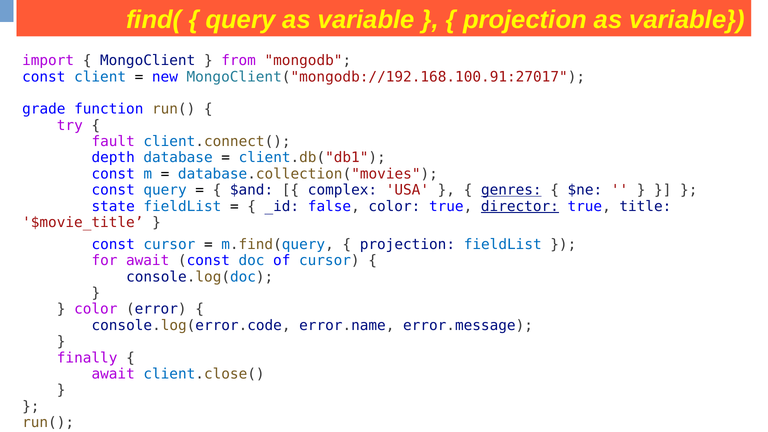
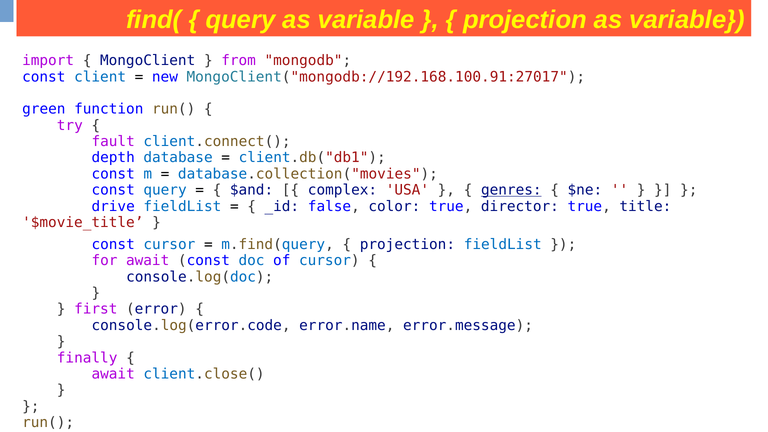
grade: grade -> green (44, 109)
state: state -> drive (113, 206)
director underline: present -> none (520, 206)
color: color -> first (96, 309)
